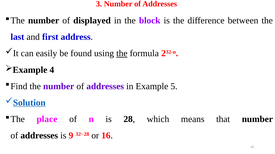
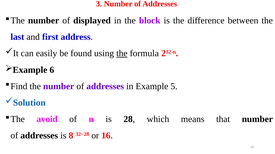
4: 4 -> 6 (52, 70)
Solution underline: present -> none (29, 103)
place: place -> avoid (47, 120)
9: 9 -> 8 (71, 136)
